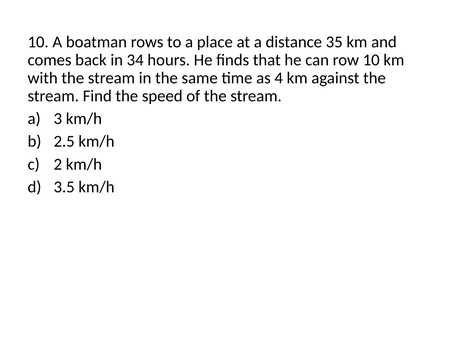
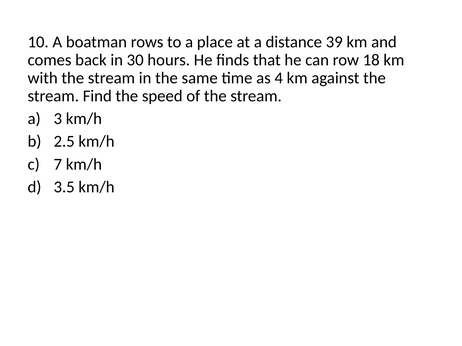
35: 35 -> 39 (334, 42)
34: 34 -> 30 (135, 60)
row 10: 10 -> 18 (371, 60)
2: 2 -> 7 (58, 164)
